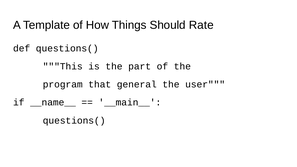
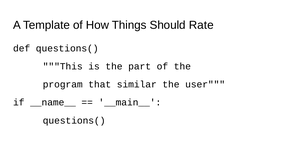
general: general -> similar (137, 84)
